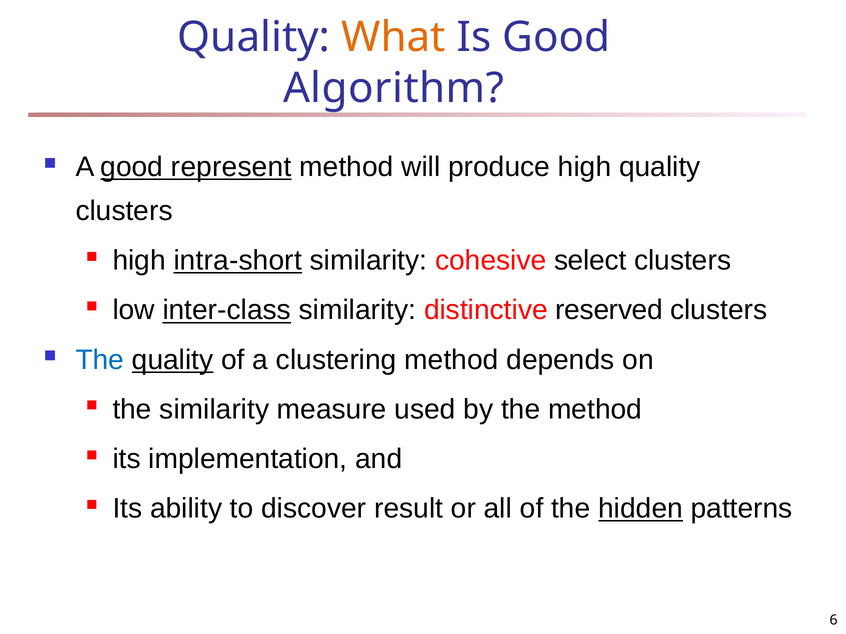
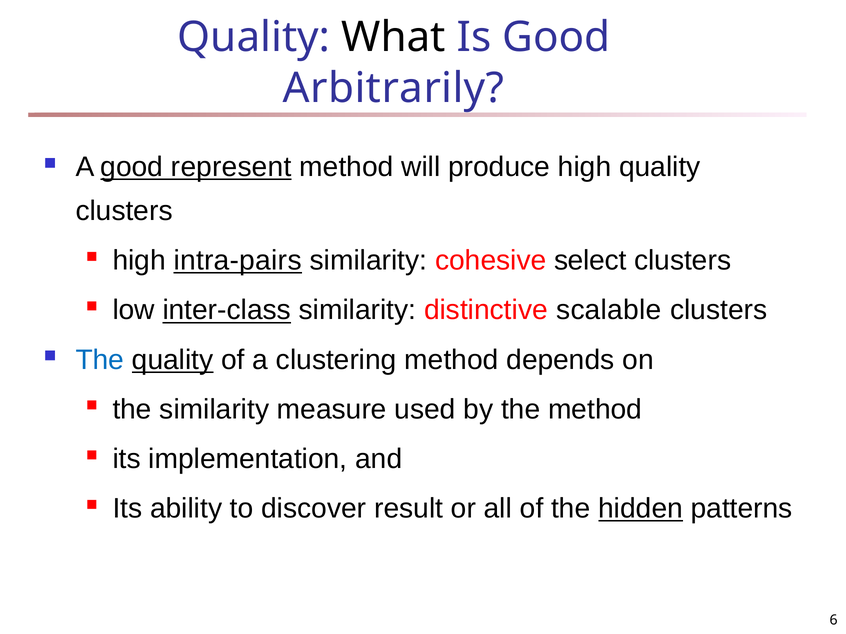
What colour: orange -> black (394, 37)
Algorithm: Algorithm -> Arbitrarily (394, 88)
intra-short: intra-short -> intra-pairs (238, 261)
reserved: reserved -> scalable (609, 310)
